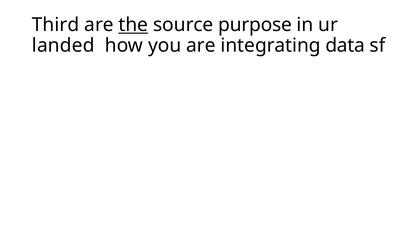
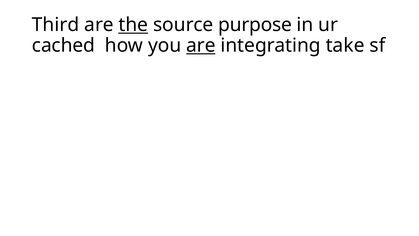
landed: landed -> cached (63, 46)
are underline: none -> present (201, 46)
data: data -> take (345, 46)
